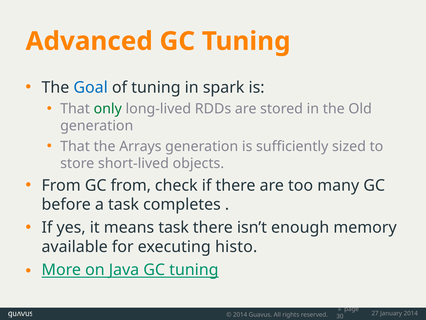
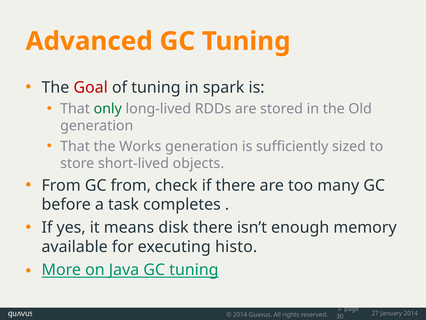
Goal colour: blue -> red (91, 87)
Arrays: Arrays -> Works (140, 146)
means task: task -> disk (174, 227)
